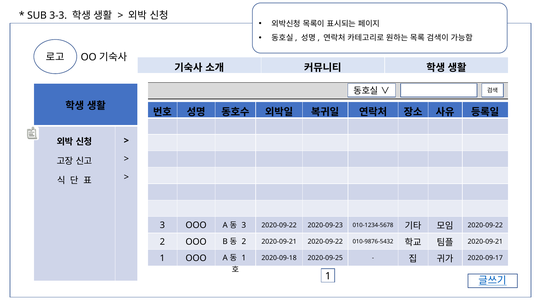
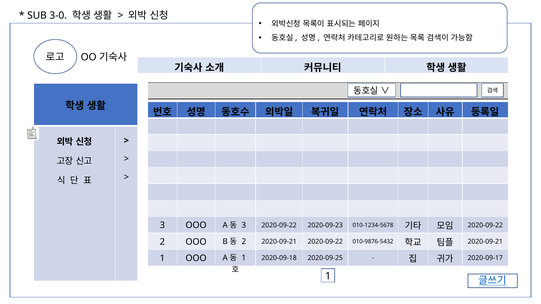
3-3: 3-3 -> 3-0 (58, 16)
